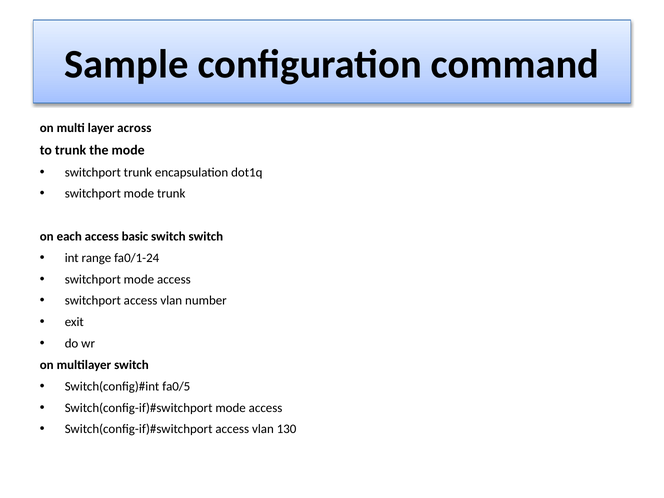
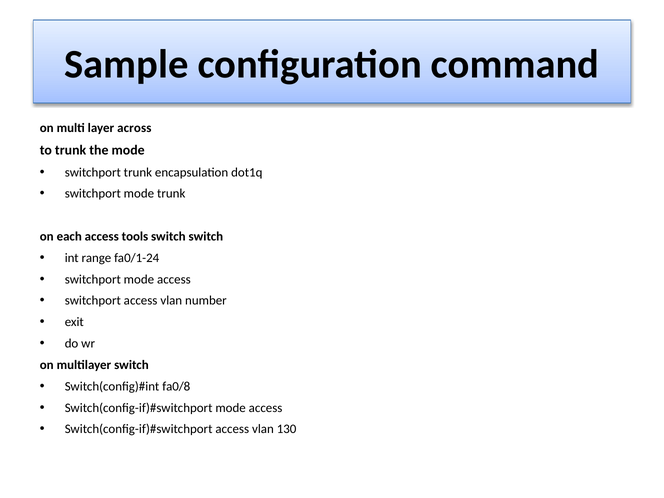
basic: basic -> tools (135, 237)
fa0/5: fa0/5 -> fa0/8 (176, 386)
